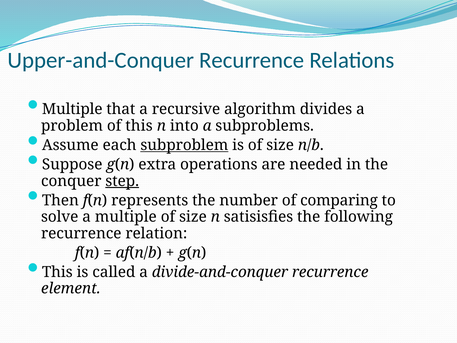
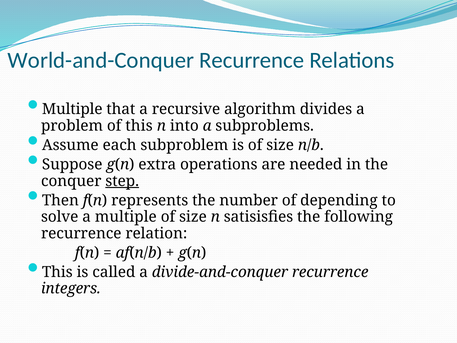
Upper-and-Conquer: Upper-and-Conquer -> World-and-Conquer (101, 60)
subproblem underline: present -> none (184, 145)
comparing: comparing -> depending (339, 200)
element: element -> integers (71, 288)
